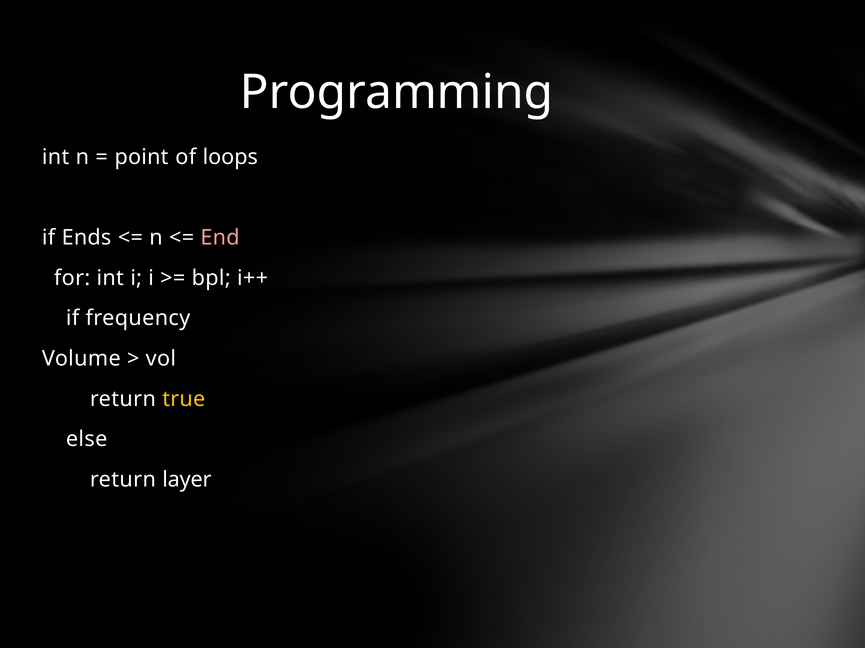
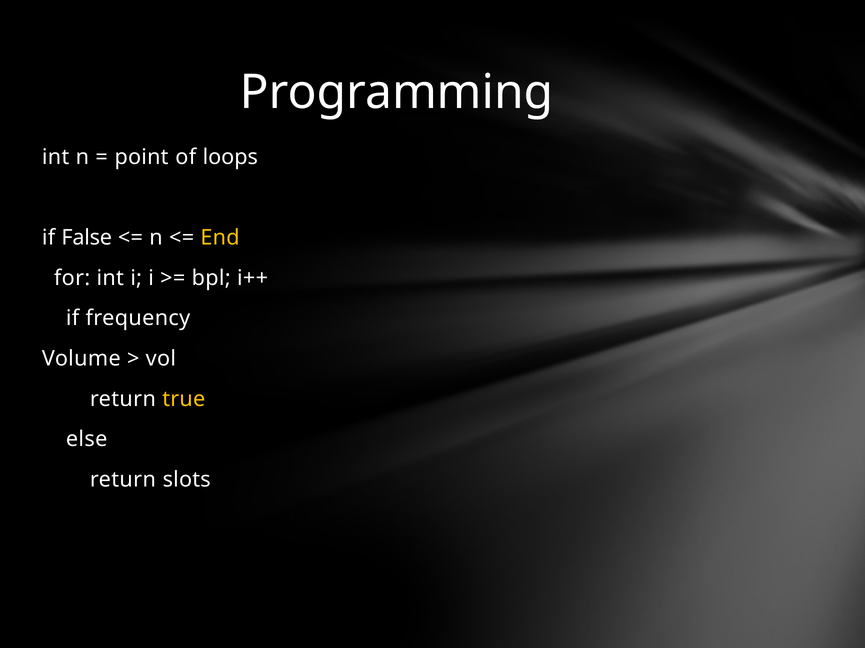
Ends: Ends -> False (87, 238)
End colour: pink -> yellow (220, 238)
layer: layer -> slots (187, 480)
